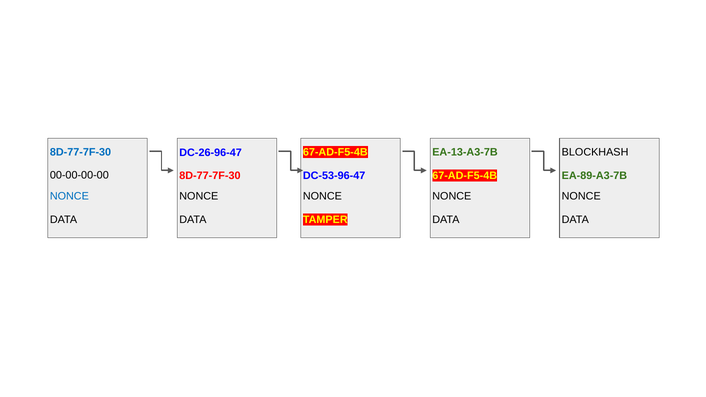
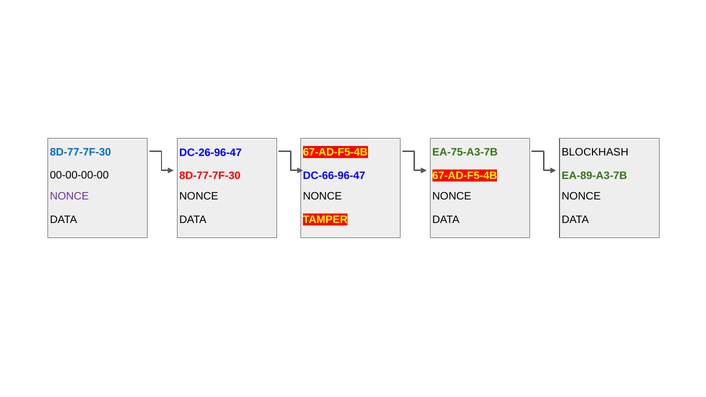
EA-13-A3-7B: EA-13-A3-7B -> EA-75-A3-7B (465, 152)
DC-53-96-47: DC-53-96-47 -> DC-66-96-47 (334, 176)
NONCE colour: blue -> purple (69, 196)
